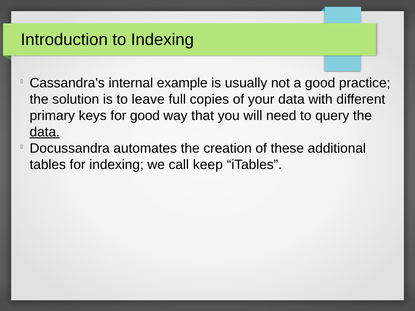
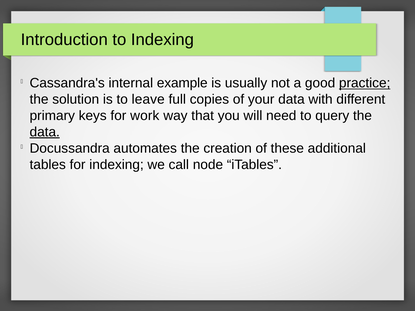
practice underline: none -> present (365, 83)
for good: good -> work (145, 116)
keep: keep -> node (208, 165)
